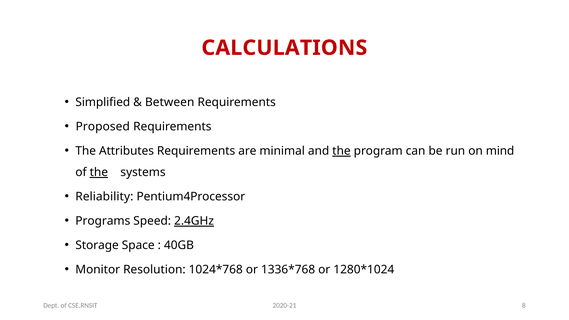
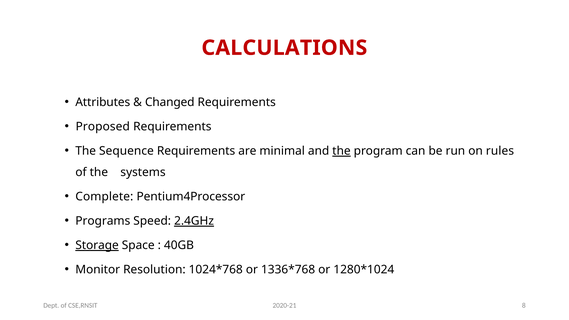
Simplified: Simplified -> Attributes (103, 102)
Between: Between -> Changed (170, 102)
Attributes: Attributes -> Sequence (126, 151)
mind: mind -> rules (500, 151)
the underline: present -> none (99, 172)
Reliability: Reliability -> Complete (104, 197)
Storage underline: none -> present (97, 245)
